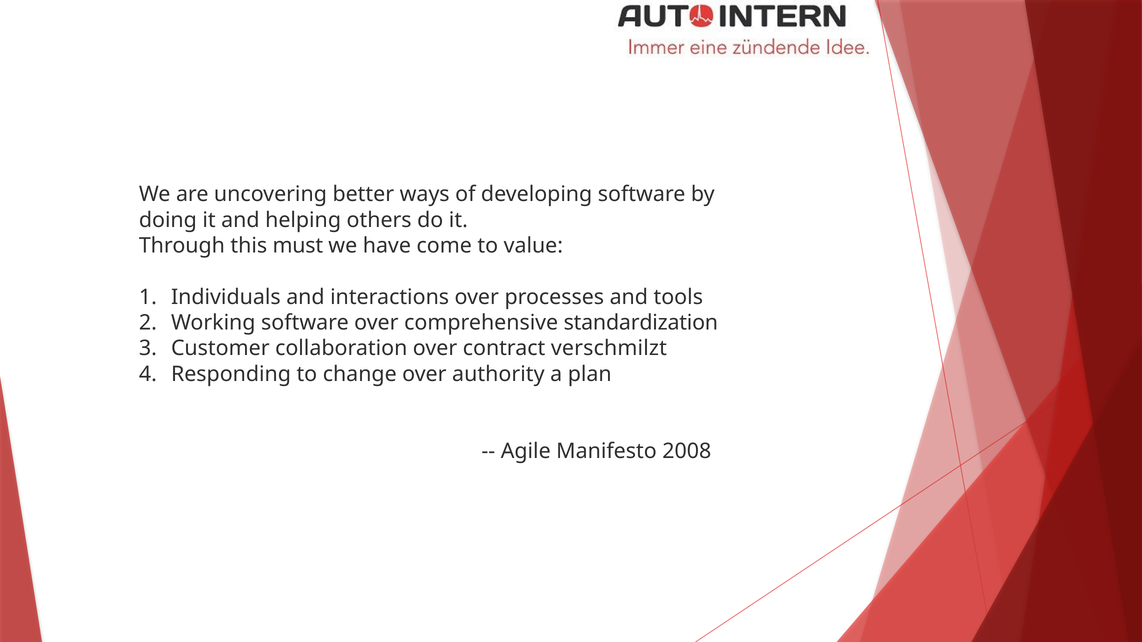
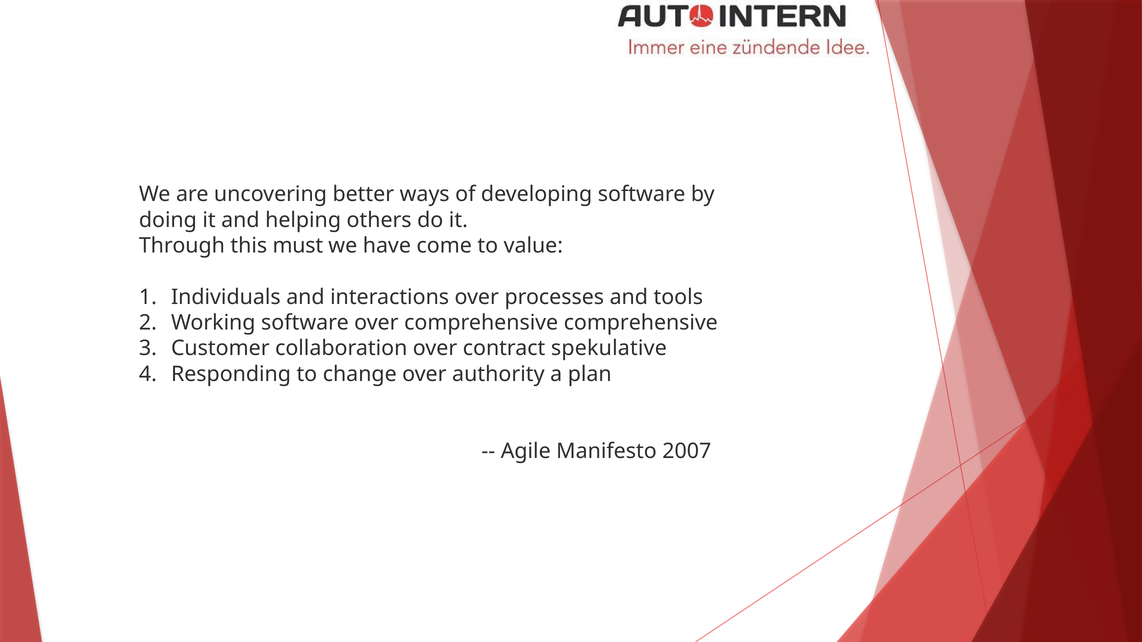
comprehensive standardization: standardization -> comprehensive (641, 323)
verschmilzt: verschmilzt -> spekulative (609, 349)
2008: 2008 -> 2007 (687, 451)
